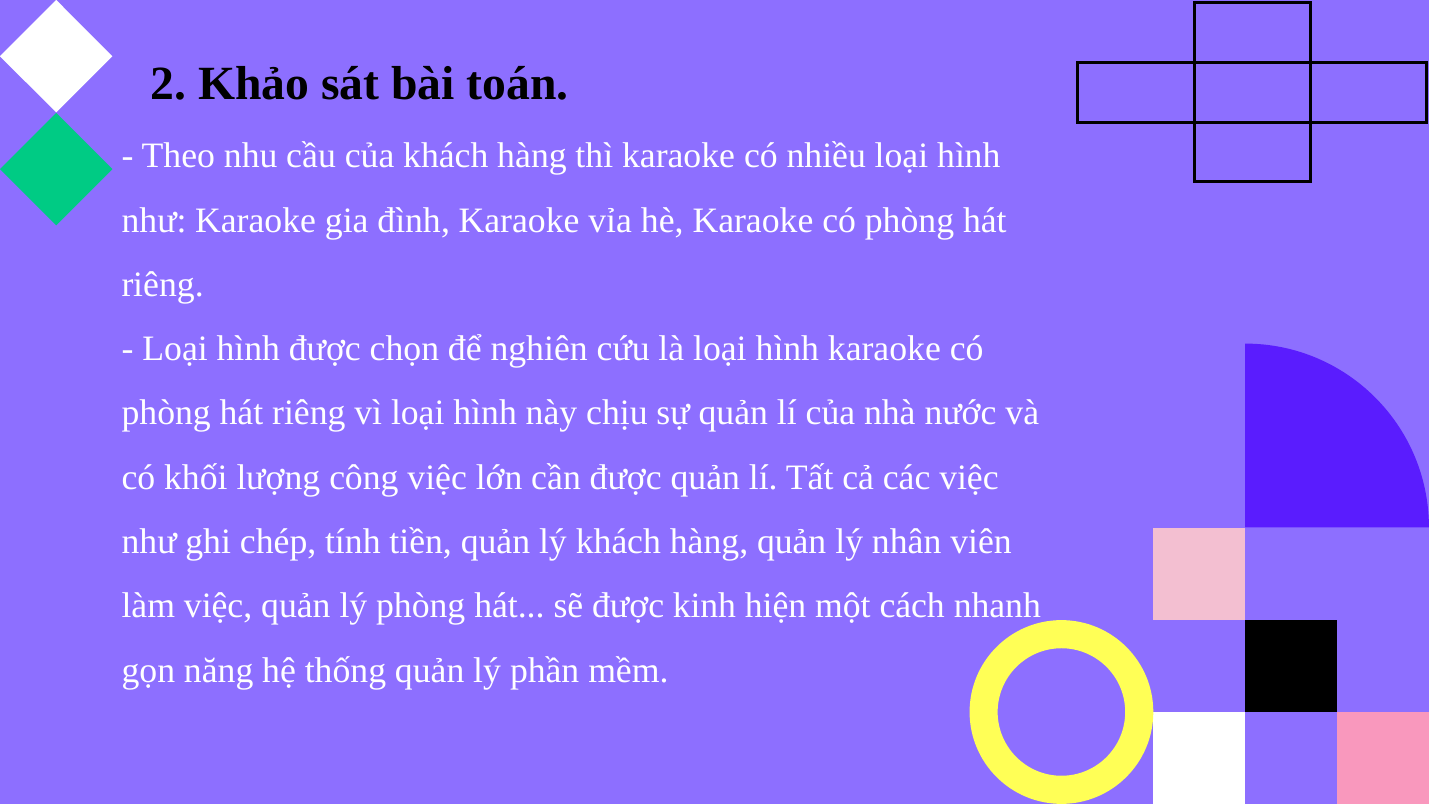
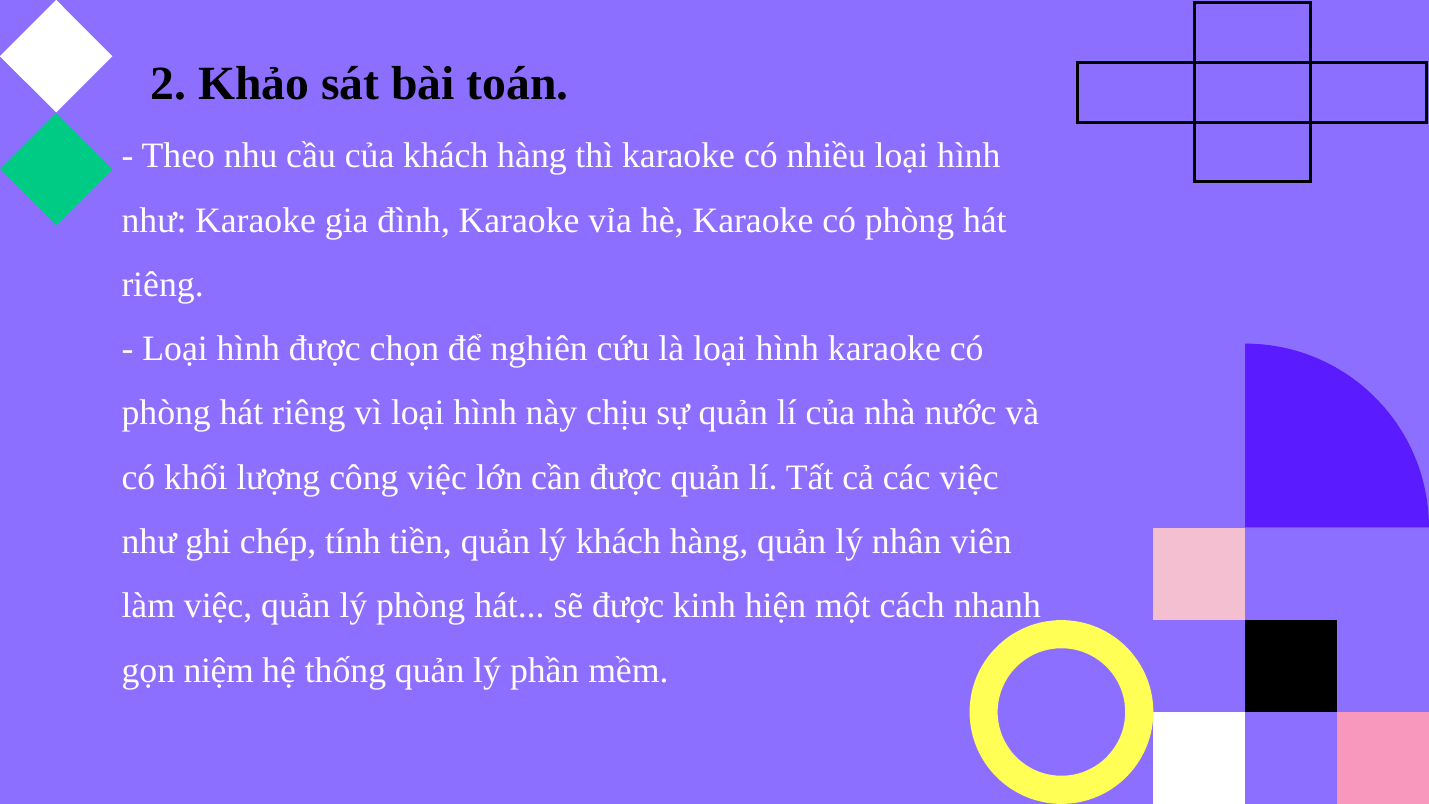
năng: năng -> niệm (219, 670)
